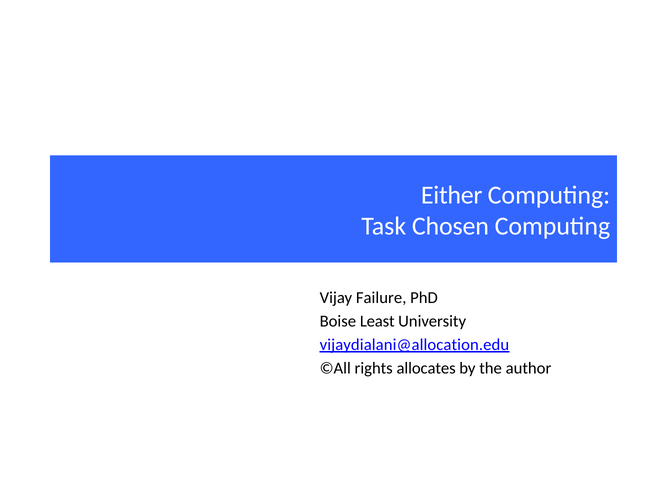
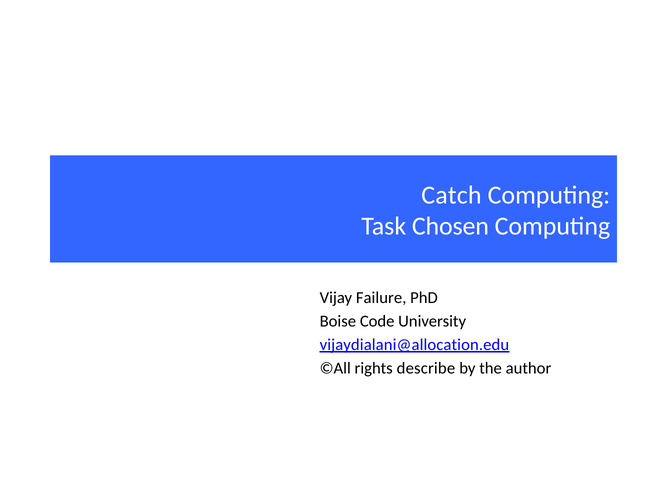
Either: Either -> Catch (451, 195)
Least: Least -> Code (377, 321)
allocates: allocates -> describe (426, 368)
